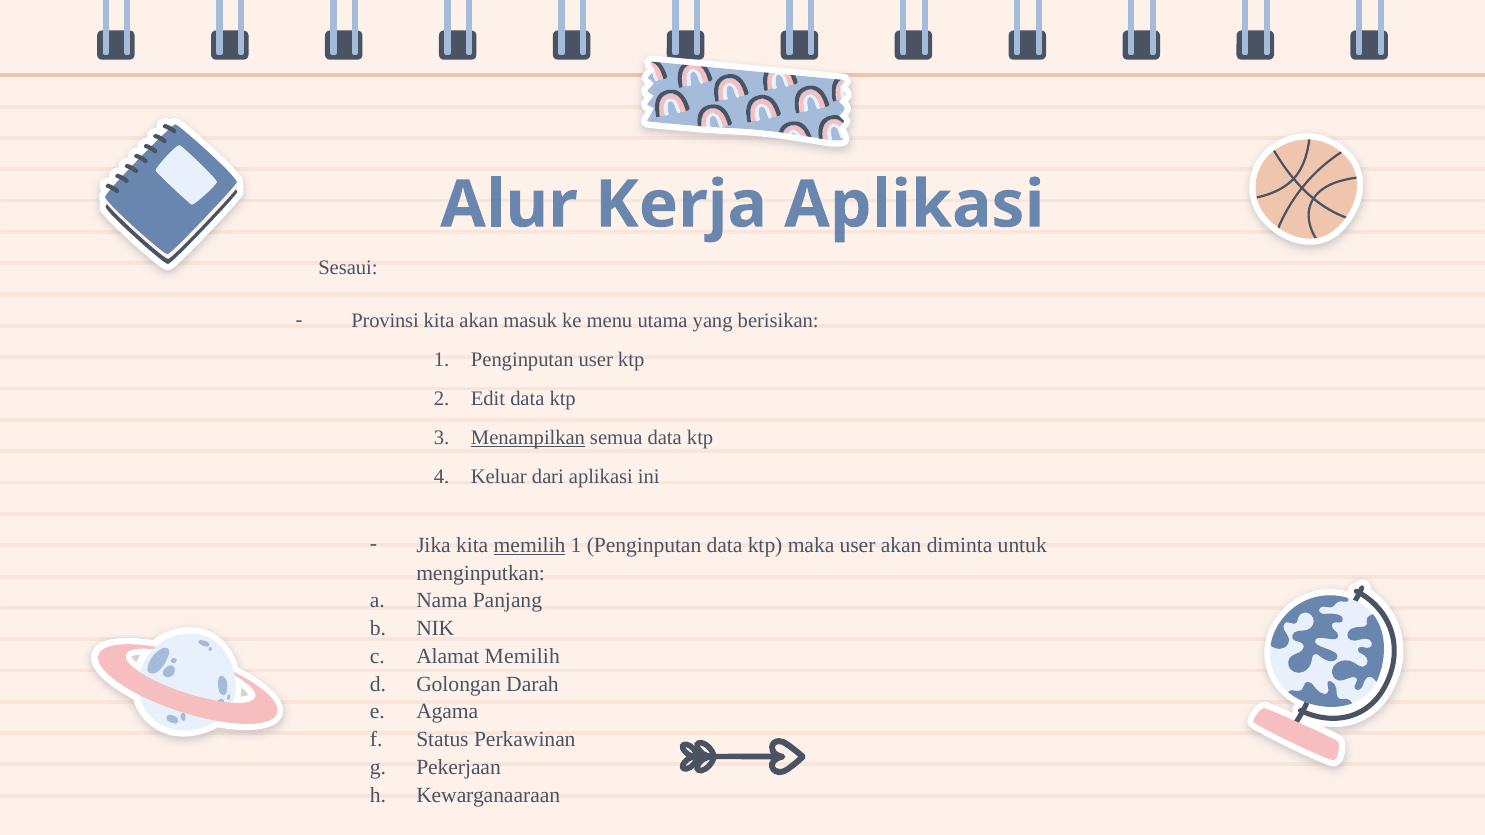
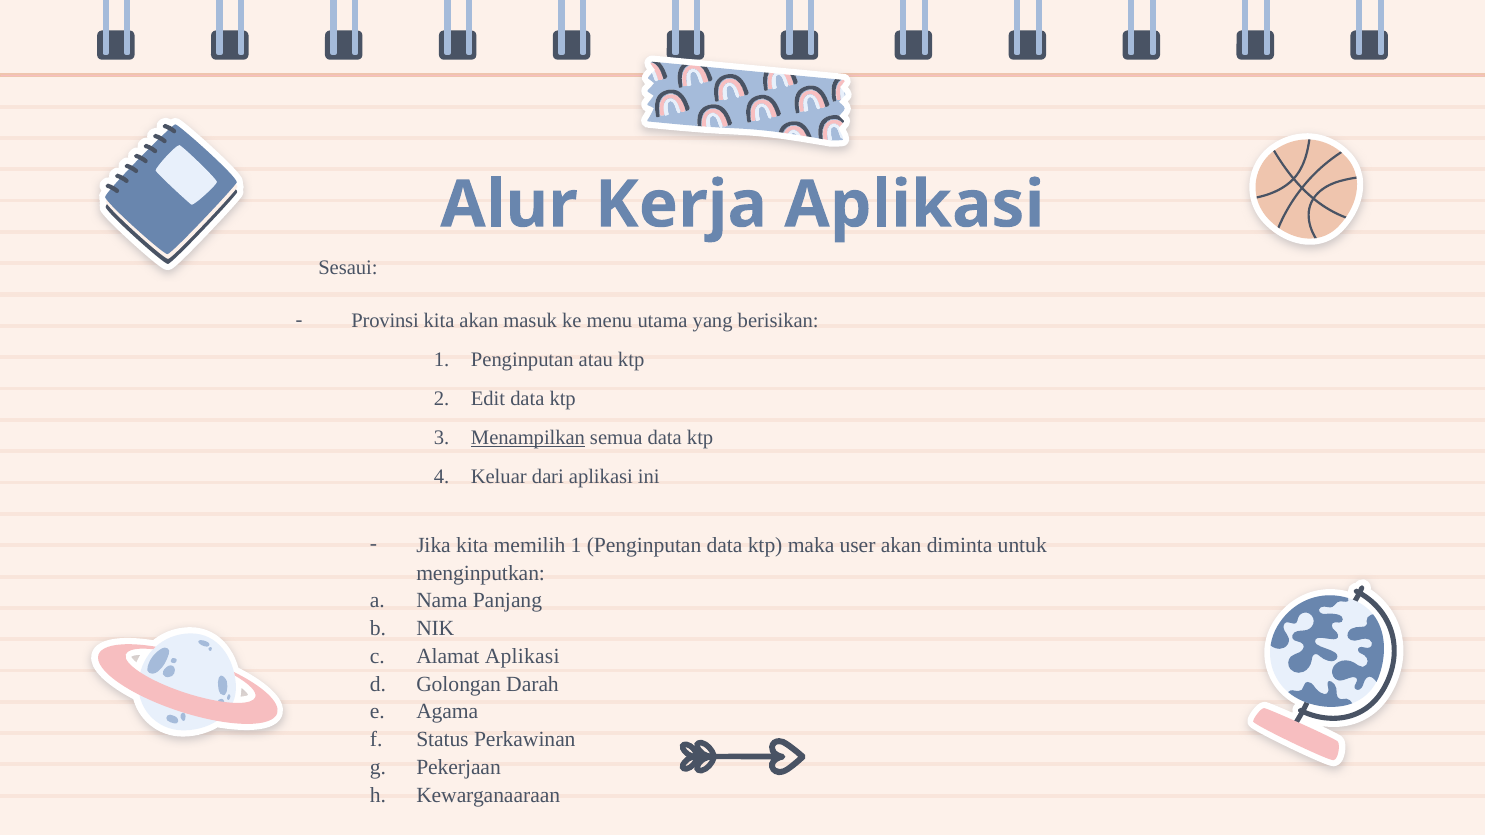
Penginputan user: user -> atau (596, 360)
memilih underline: present -> none (530, 545)
Alamat Memilih: Memilih -> Aplikasi (522, 656)
